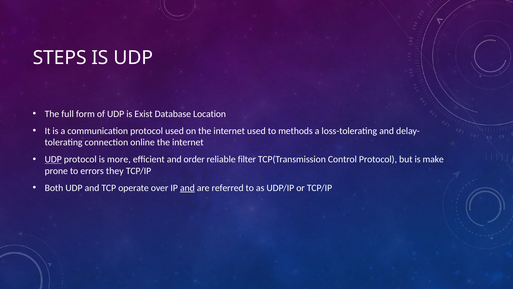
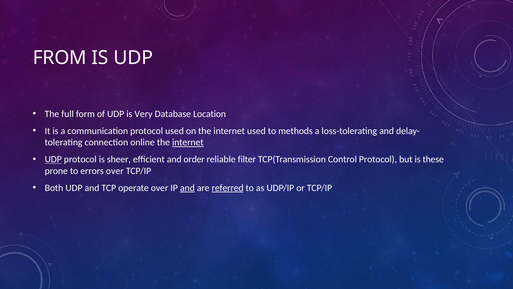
STEPS: STEPS -> FROM (60, 58)
Exist: Exist -> Very (143, 114)
internet underline: none -> present (188, 142)
more: more -> sheer (119, 159)
make: make -> these (433, 159)
errors they: they -> over (115, 171)
referred underline: none -> present (228, 188)
